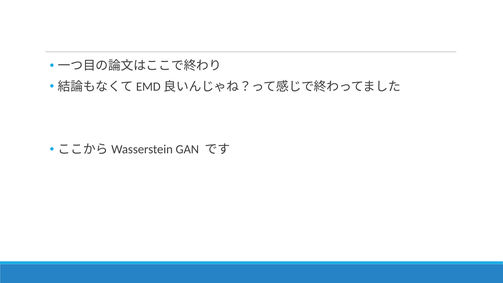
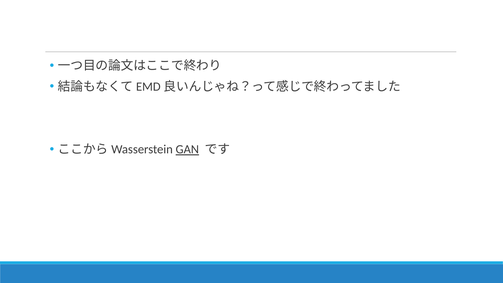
GAN underline: none -> present (187, 149)
